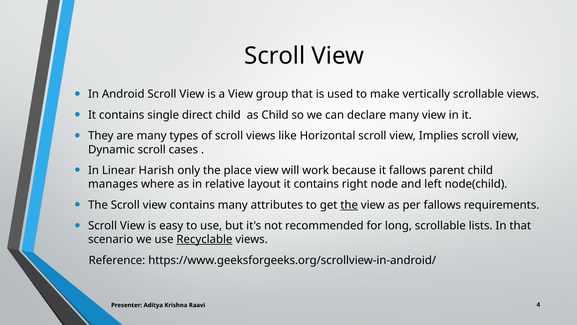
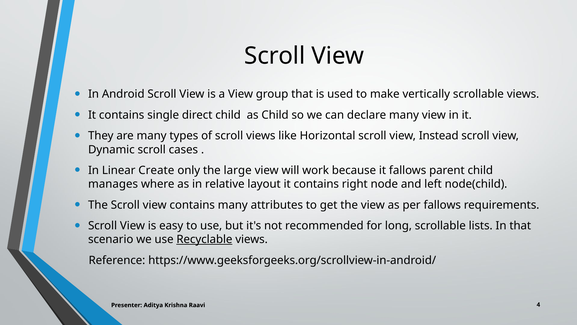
Implies: Implies -> Instead (439, 136)
Harish: Harish -> Create (156, 170)
place: place -> large (238, 170)
the underline: present -> none (349, 205)
